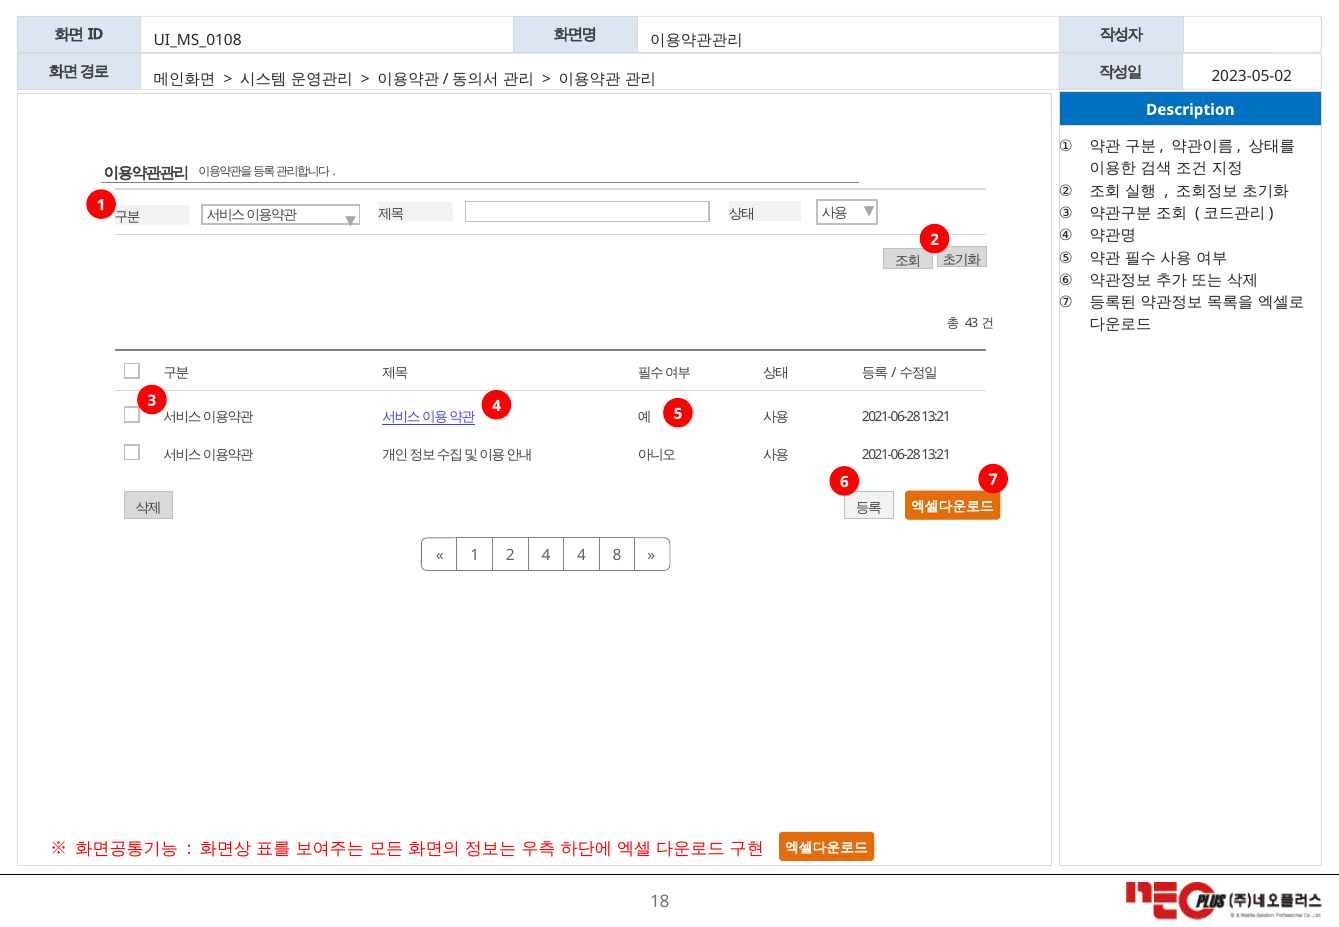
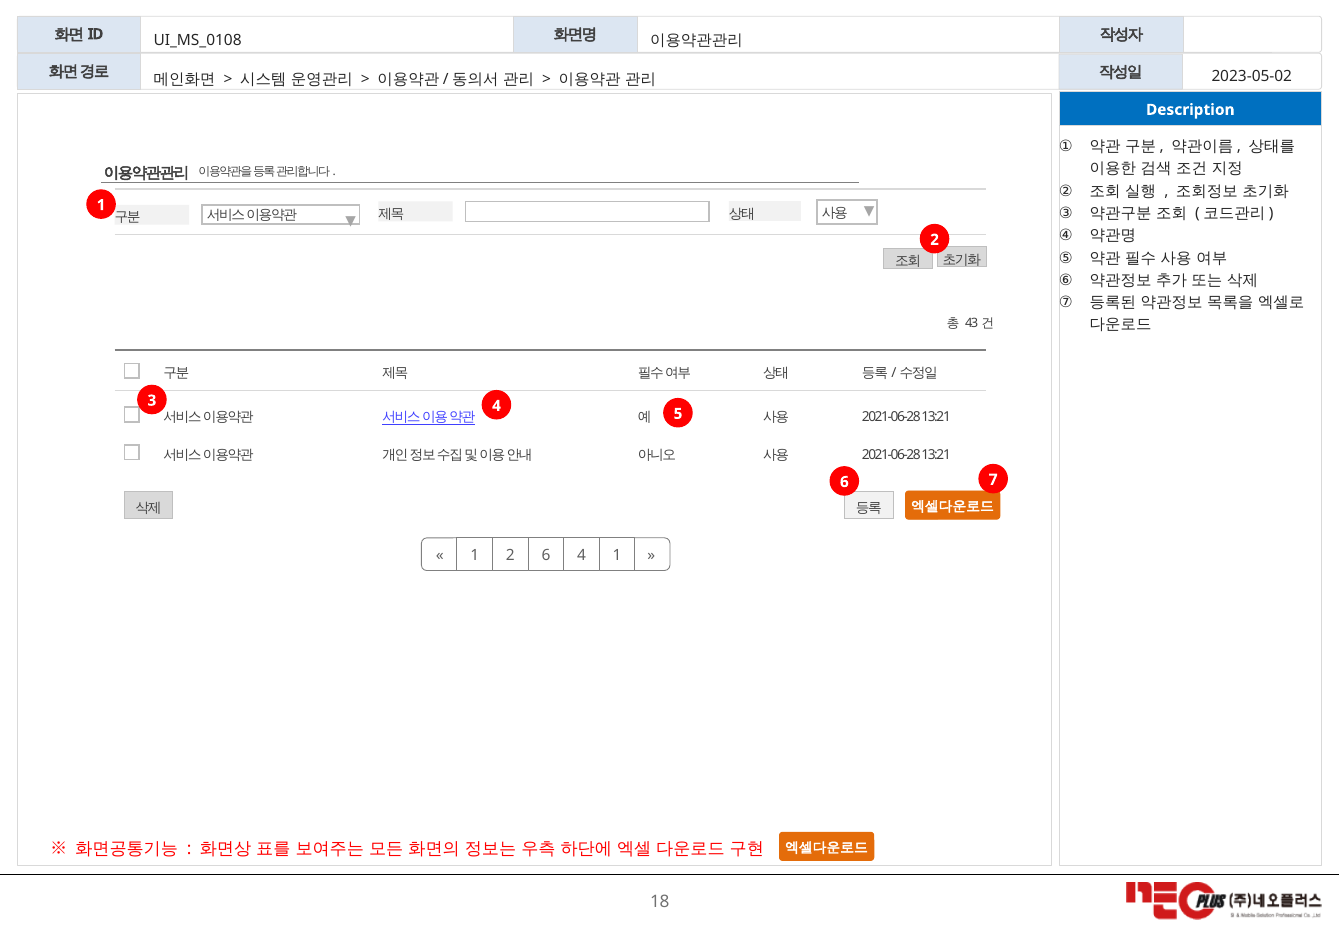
2 4: 4 -> 6 (546, 555)
4 8: 8 -> 1 (617, 555)
